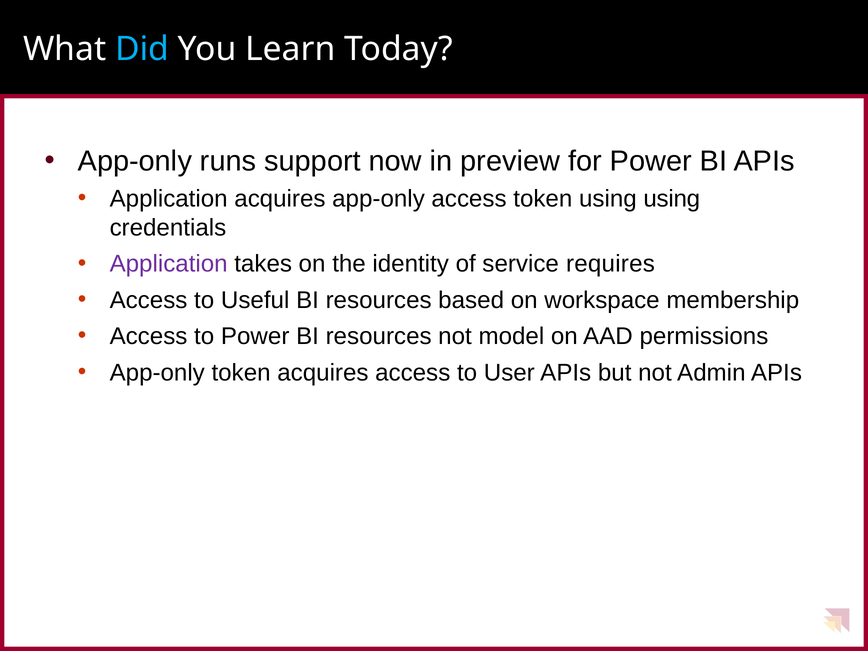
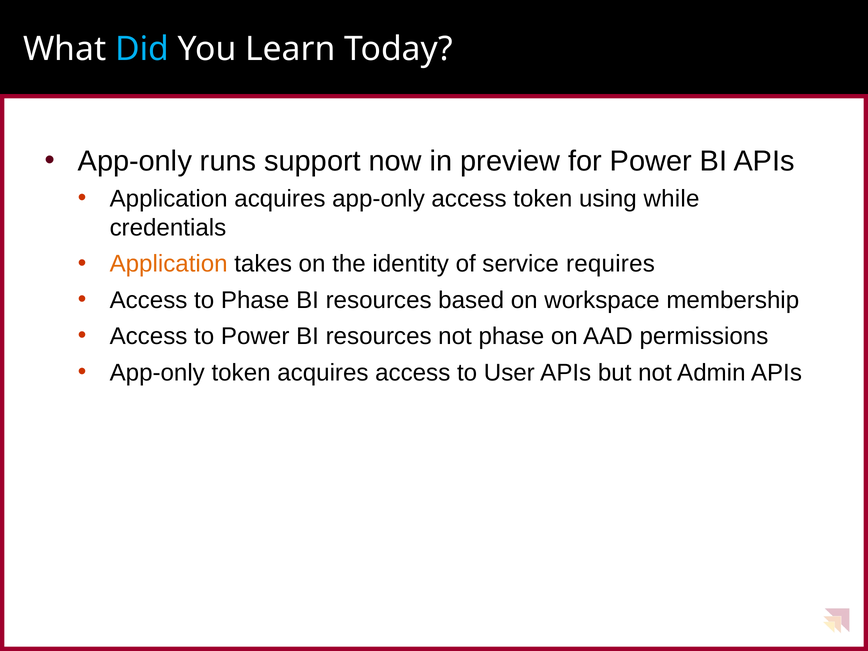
using using: using -> while (672, 199)
Application colour: purple -> orange (169, 264)
to Useful: Useful -> Phase (255, 300)
not model: model -> phase (511, 336)
